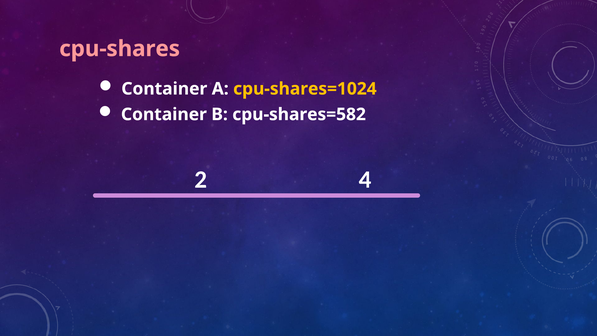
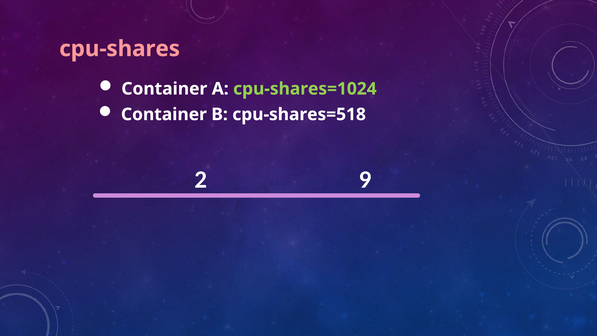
cpu-shares=1024 colour: yellow -> light green (305, 89)
cpu-shares=582: cpu-shares=582 -> cpu-shares=518 (299, 114)
4: 4 -> 9 (365, 179)
